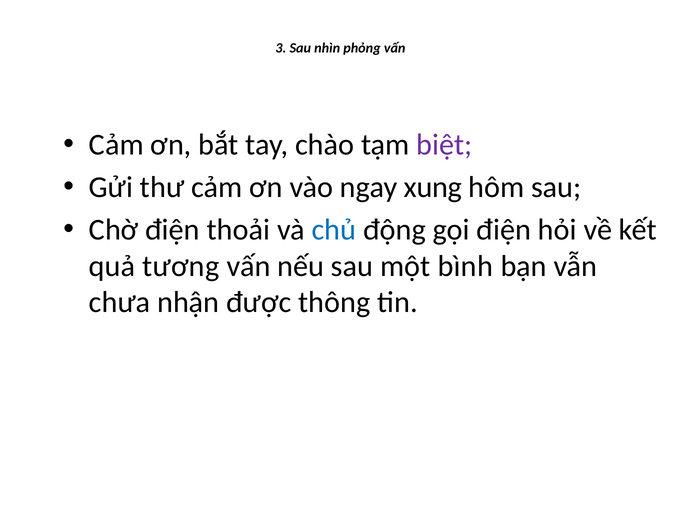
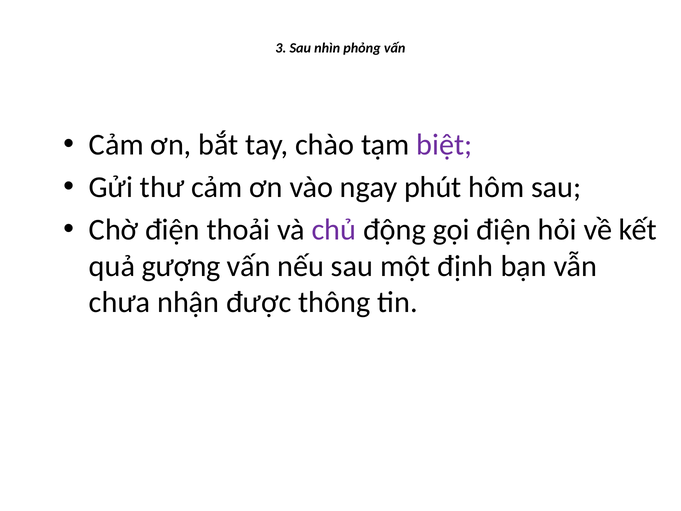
xung: xung -> phút (433, 187)
chủ colour: blue -> purple (334, 230)
tương: tương -> gượng (181, 266)
bình: bình -> định (465, 266)
